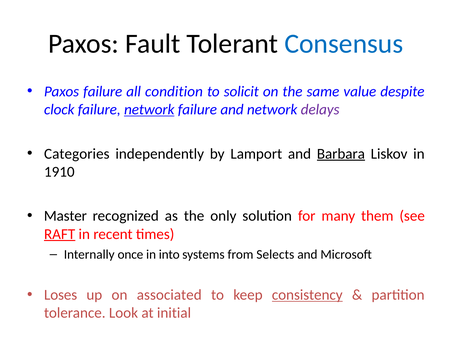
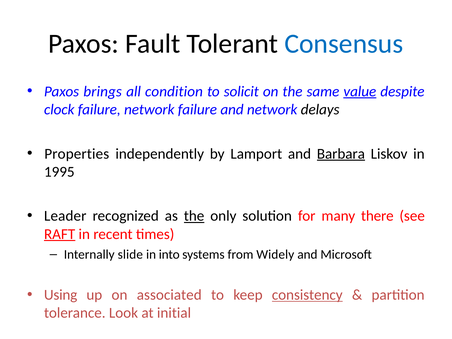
Paxos failure: failure -> brings (103, 91)
value underline: none -> present (360, 91)
network underline: present -> none (149, 110)
delays colour: purple -> black (320, 110)
Categories: Categories -> Properties (77, 154)
1910: 1910 -> 1995 (59, 172)
Master: Master -> Leader (65, 216)
the underline: none -> present (194, 216)
them: them -> there (377, 216)
once: once -> slide (130, 254)
Selects: Selects -> Widely (275, 254)
Loses: Loses -> Using (61, 295)
